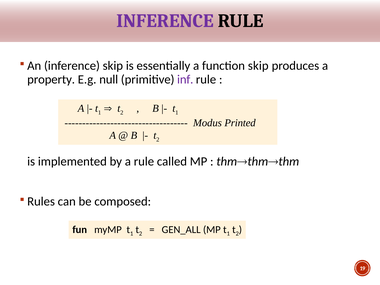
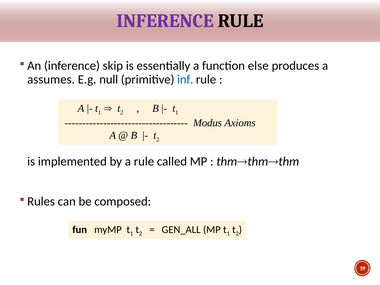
function skip: skip -> else (258, 66)
property: property -> assumes (51, 79)
inf colour: purple -> blue (185, 79)
Printed: Printed -> Axioms (240, 123)
